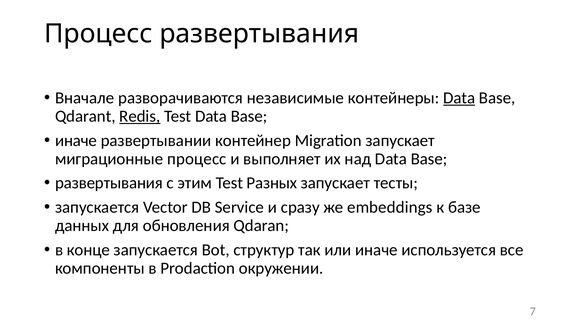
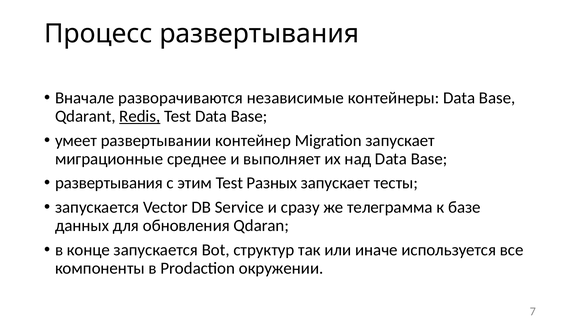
Data underline: present -> none (459, 98)
иначе: иначе -> умеет (76, 141)
миграционные процесс: процесс -> среднее (197, 159)
embeddings: embeddings -> телеграмма (390, 208)
